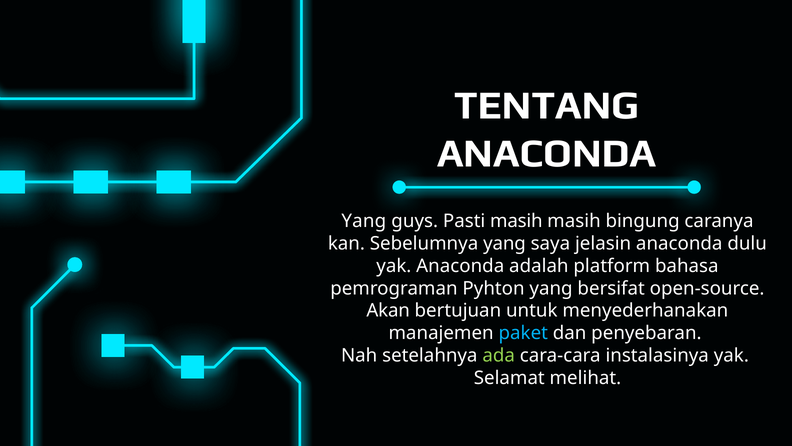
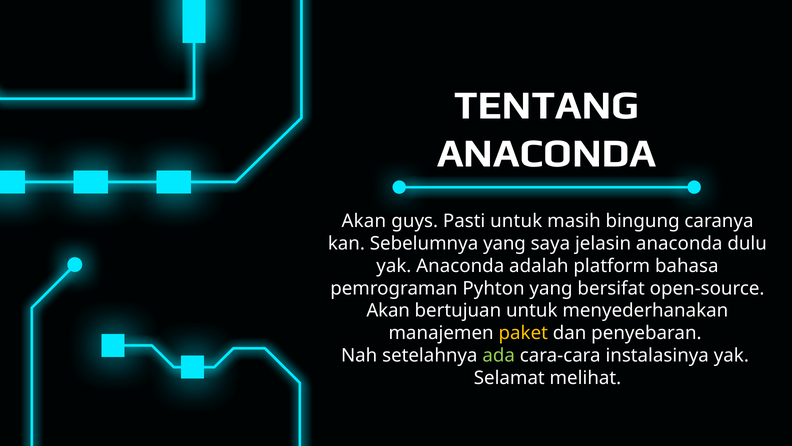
Yang: Yang -> Akan (364, 221)
Pasti masih: masih -> untuk (516, 221)
paket colour: light blue -> yellow (523, 333)
